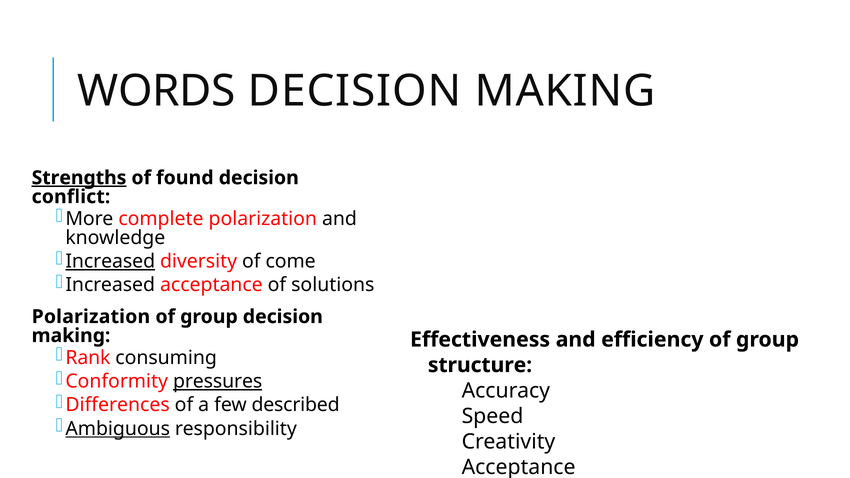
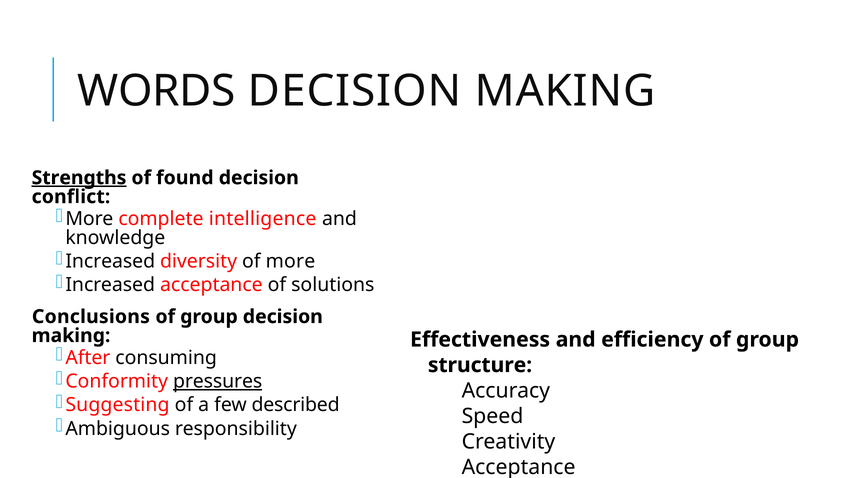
complete polarization: polarization -> intelligence (263, 219)
Increased underline: present -> none (110, 261)
of come: come -> more (291, 261)
Polarization: Polarization -> Conclusions (91, 317)
Rank: Rank -> After (88, 358)
Differences: Differences -> Suggesting (118, 405)
Ambiguous underline: present -> none (118, 429)
